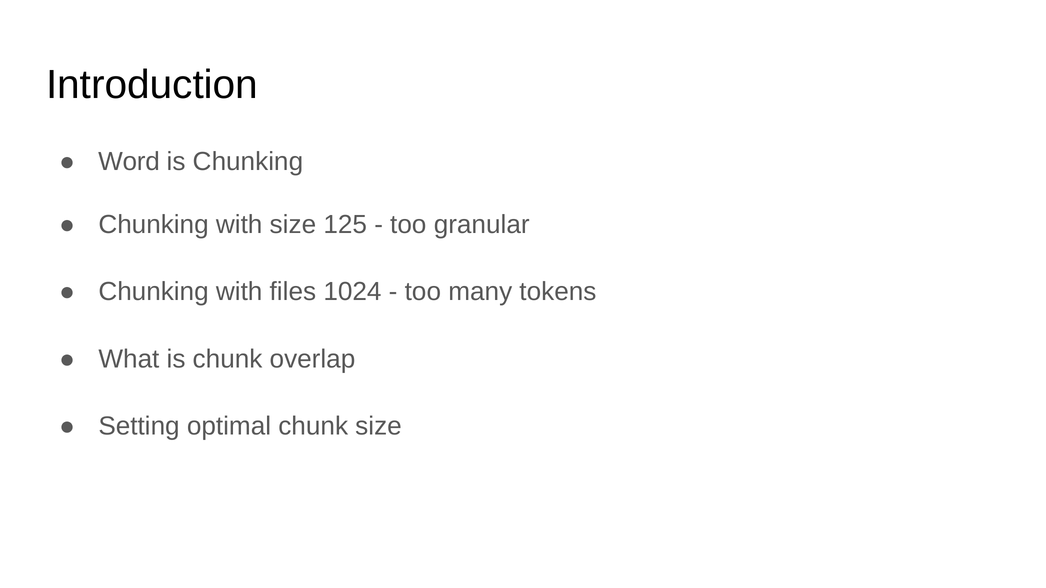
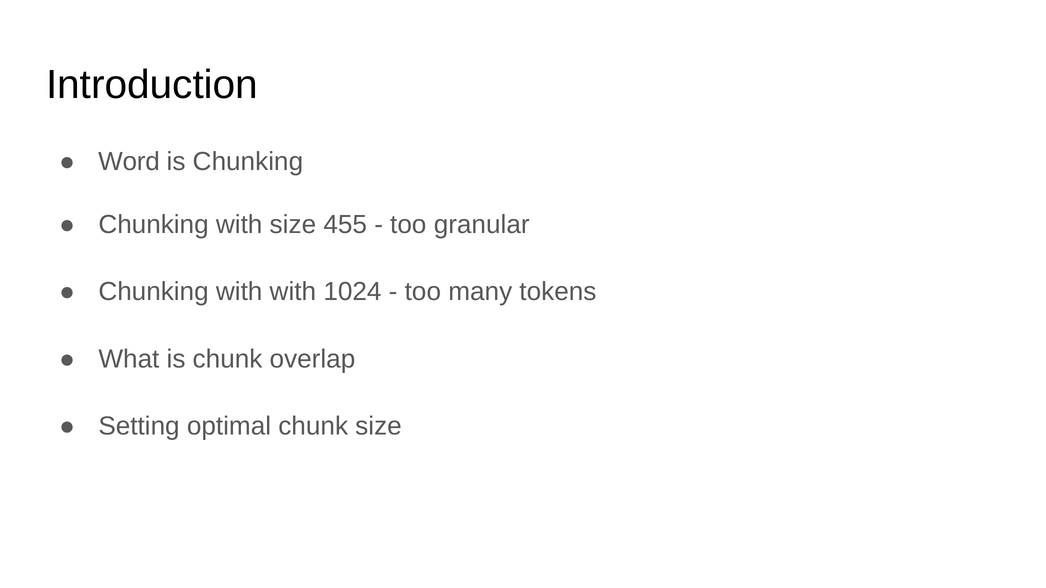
125: 125 -> 455 (345, 225)
with files: files -> with (293, 292)
